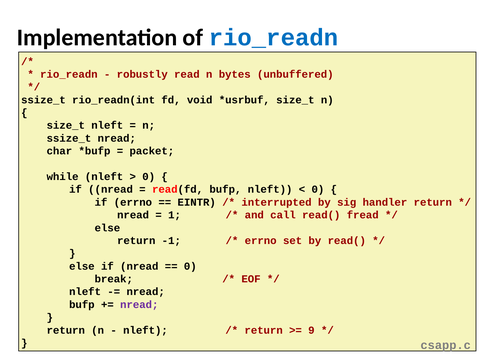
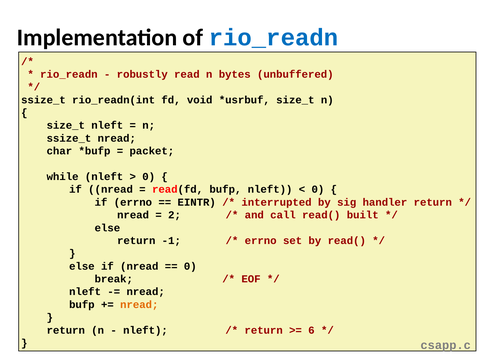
1: 1 -> 2 (175, 215)
fread: fread -> built (363, 215)
nread colour: purple -> orange (139, 305)
9: 9 -> 6 (311, 330)
